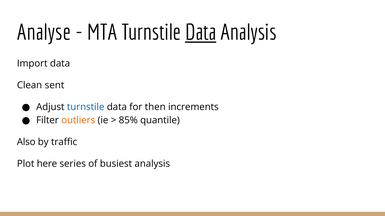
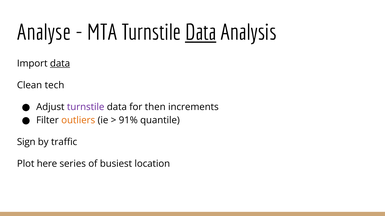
data underline: none -> present (60, 64)
sent: sent -> tech (55, 85)
turnstile colour: blue -> purple (86, 107)
85%: 85% -> 91% (128, 121)
Also: Also -> Sign (26, 142)
busiest analysis: analysis -> location (152, 164)
